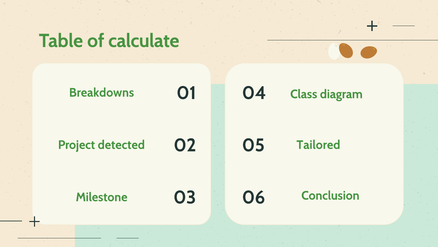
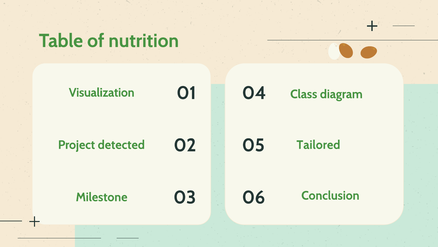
calculate: calculate -> nutrition (144, 41)
Breakdowns: Breakdowns -> Visualization (102, 92)
